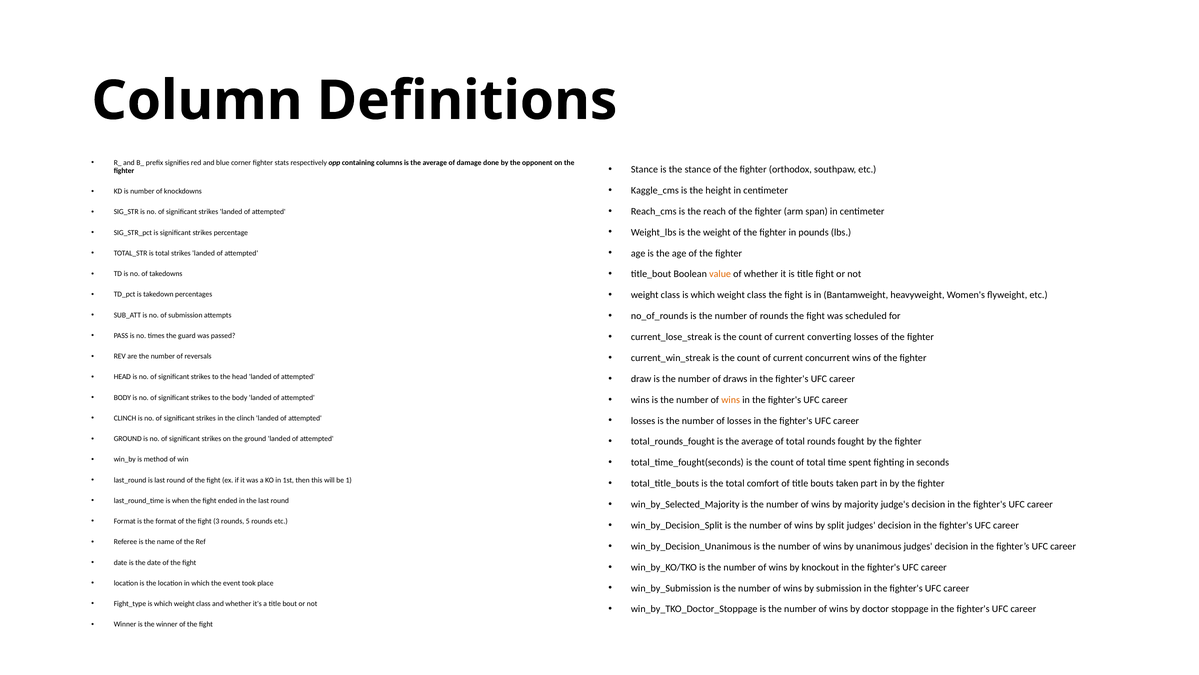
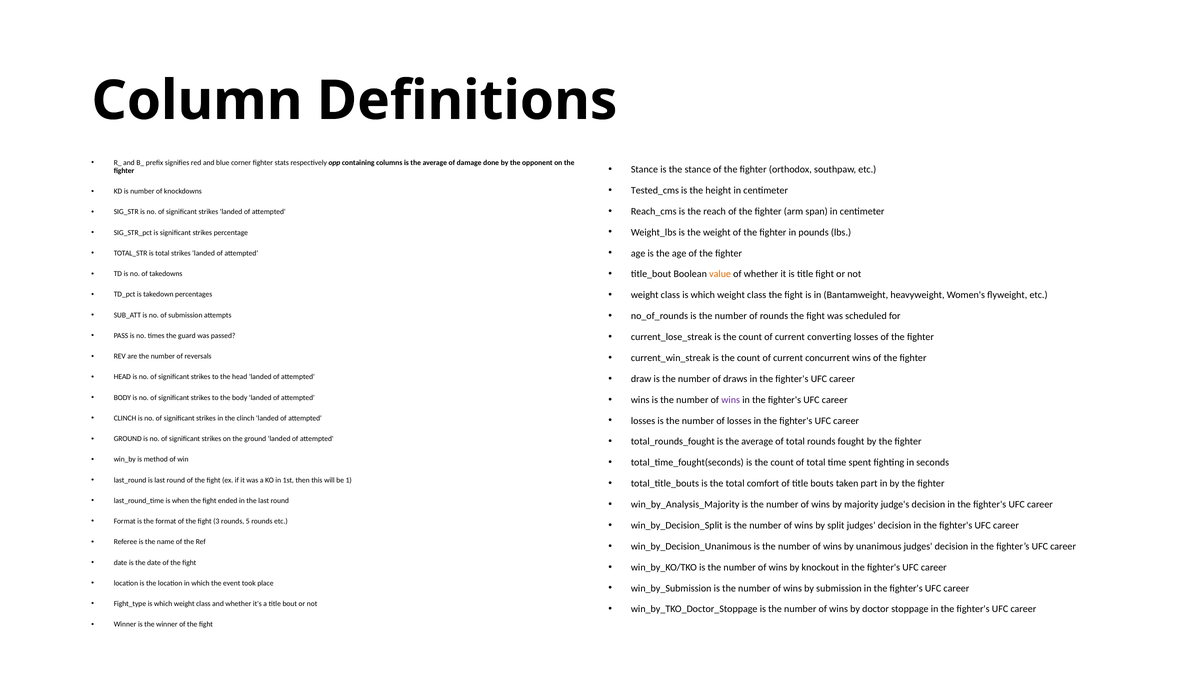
Kaggle_cms: Kaggle_cms -> Tested_cms (655, 190)
wins colour: orange -> purple (731, 399)
win_by_Selected_Majority: win_by_Selected_Majority -> win_by_Analysis_Majority (685, 504)
